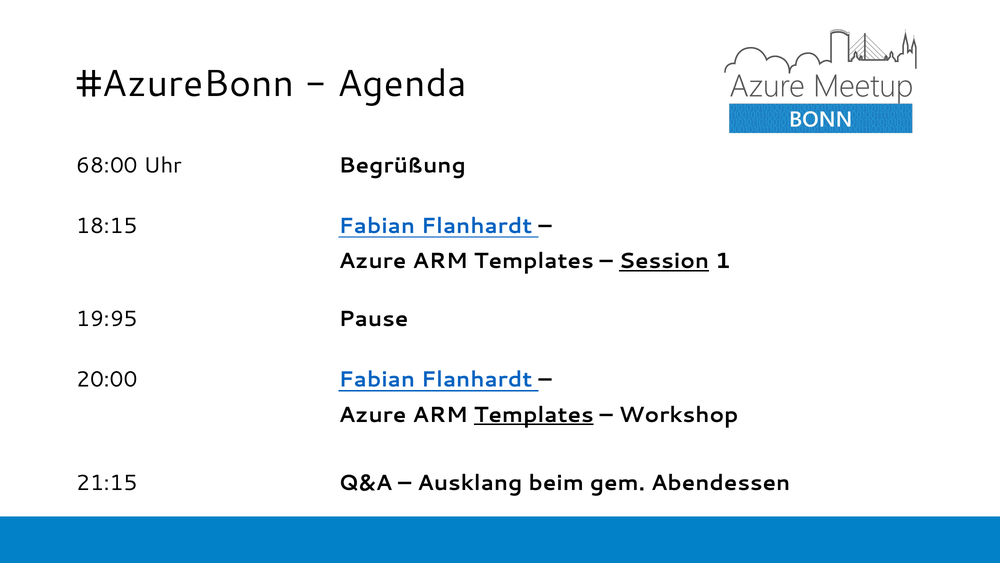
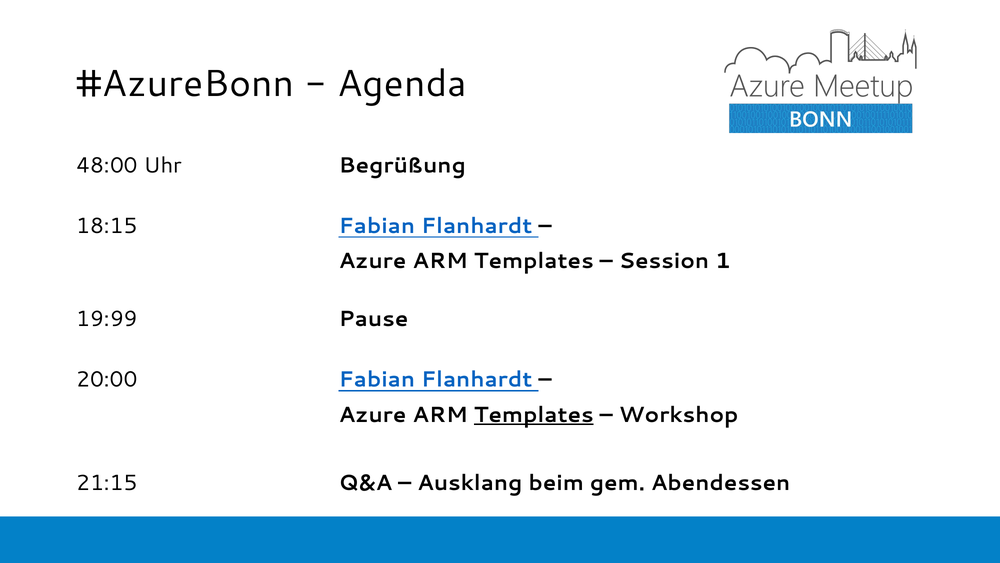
68:00: 68:00 -> 48:00 (107, 165)
Session underline: present -> none (664, 261)
19:95: 19:95 -> 19:99 (107, 319)
